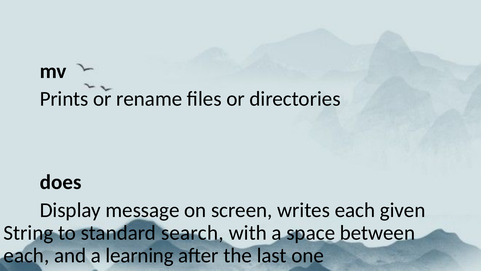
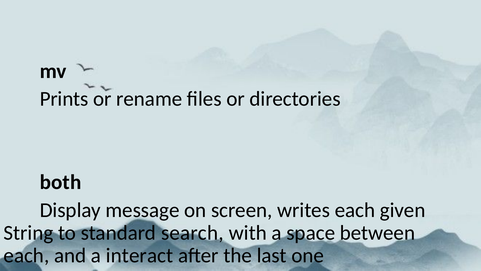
does: does -> both (61, 182)
learning: learning -> interact (140, 255)
